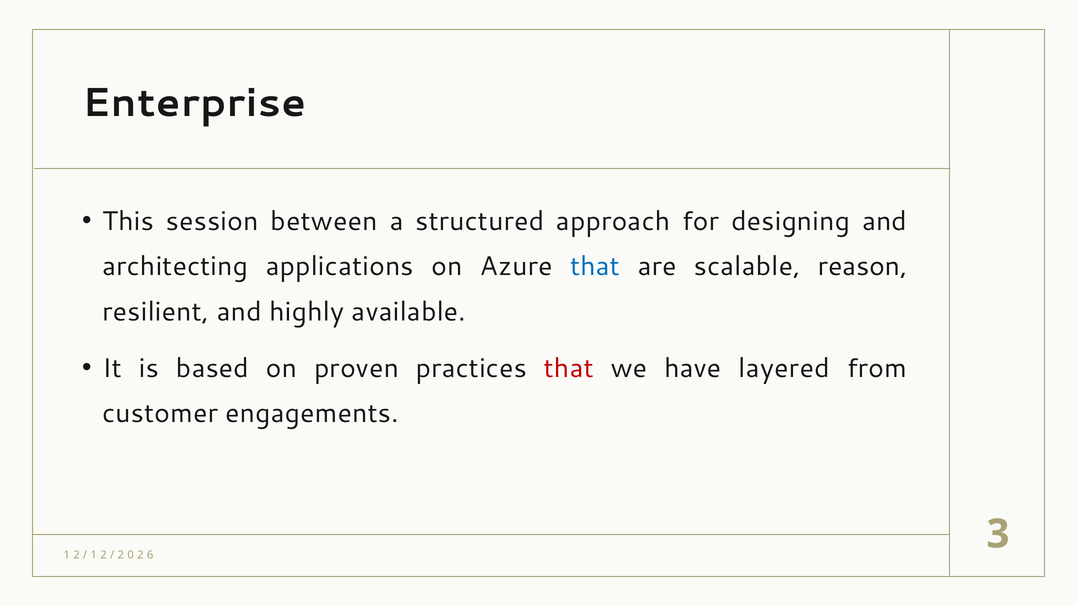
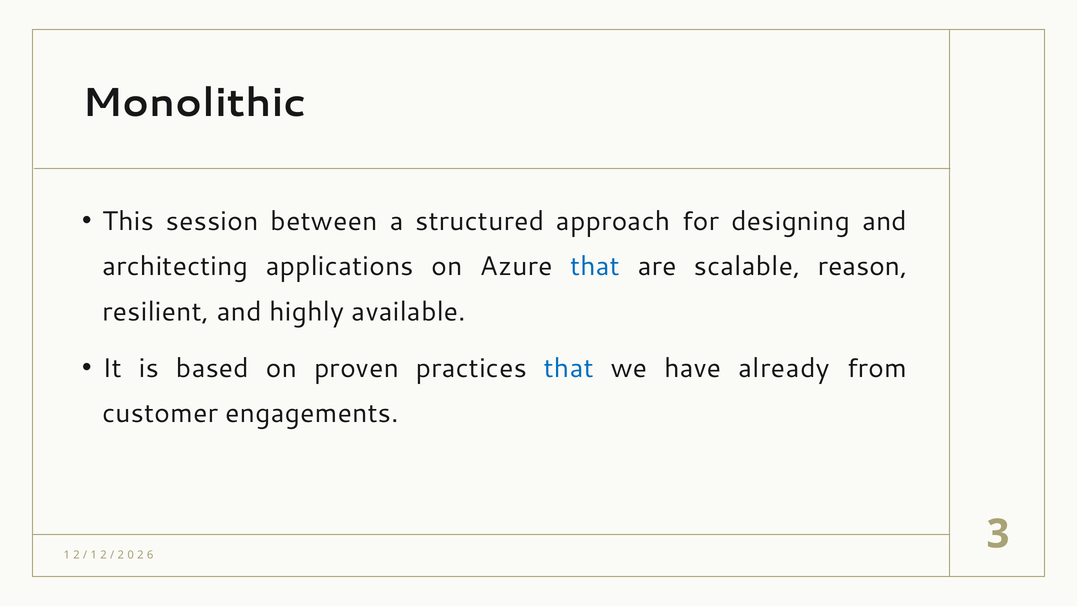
Enterprise: Enterprise -> Monolithic (194, 103)
that colour: red -> blue (569, 368)
layered: layered -> already (784, 368)
